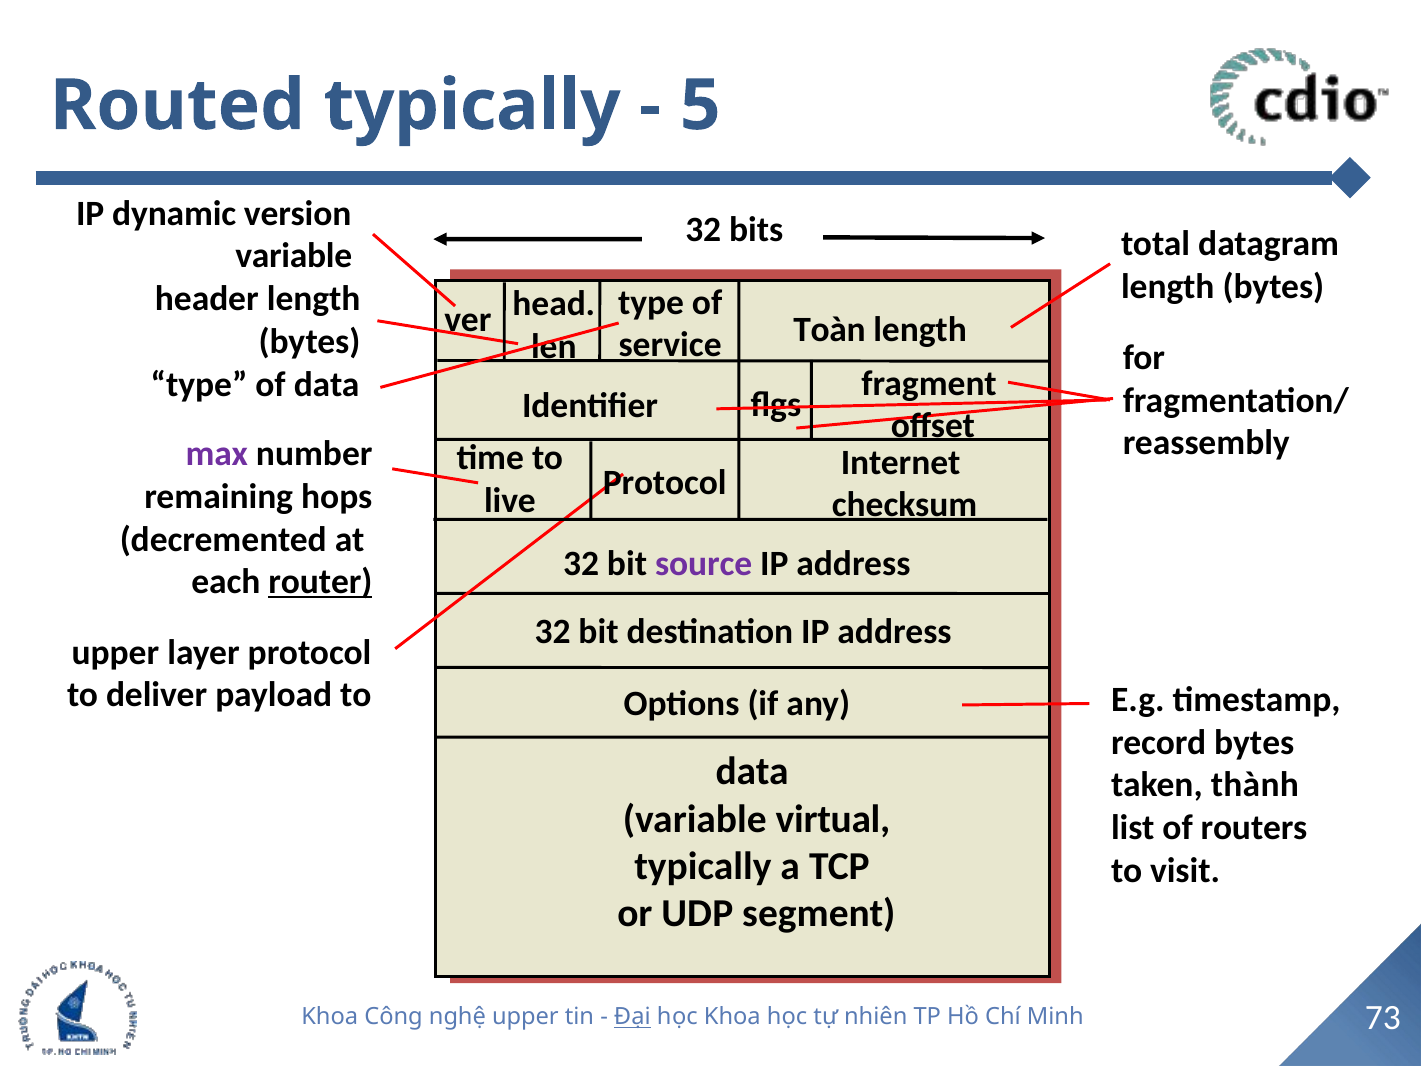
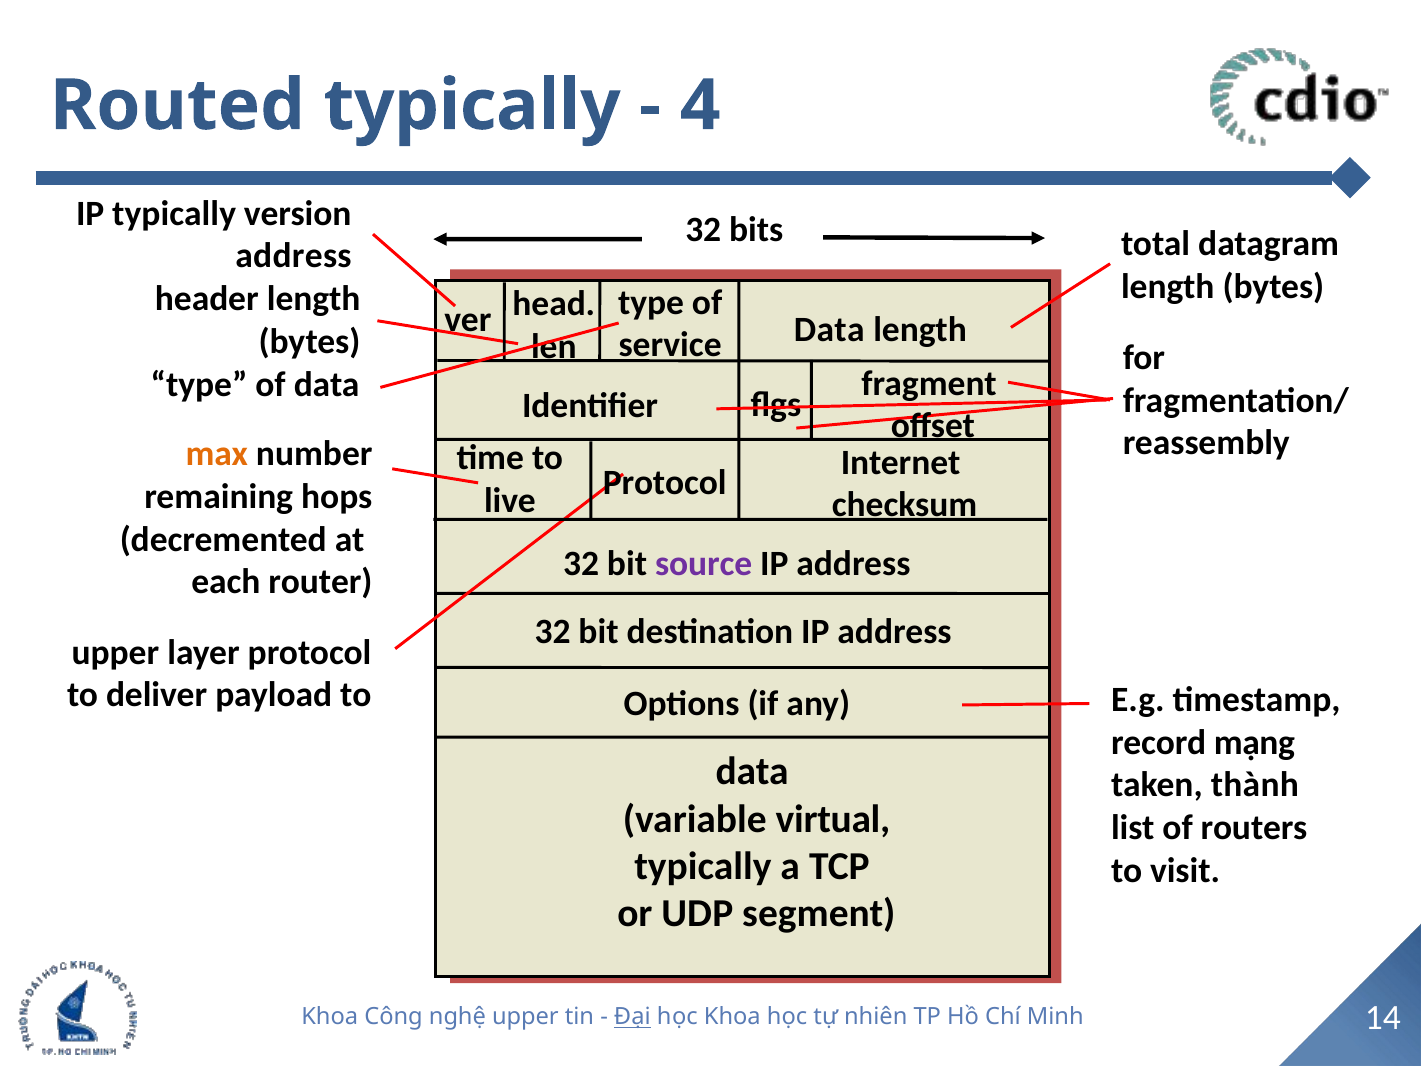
5: 5 -> 4 (700, 106)
IP dynamic: dynamic -> typically (174, 214)
variable: variable -> address (294, 256)
ver Toàn: Toàn -> Data (829, 330)
max colour: purple -> orange (217, 454)
router underline: present -> none (320, 582)
record bytes: bytes -> mạng (1254, 742)
73: 73 -> 14 (1383, 1017)
